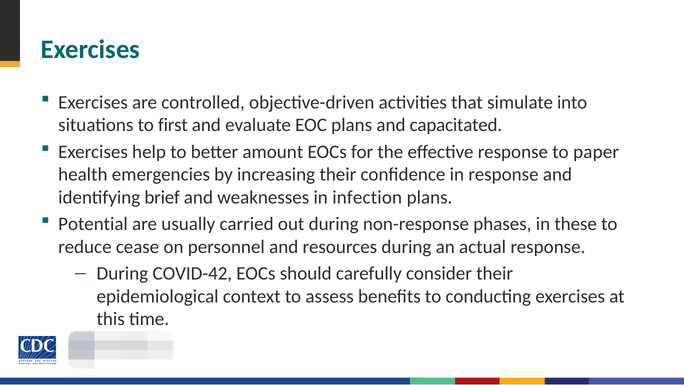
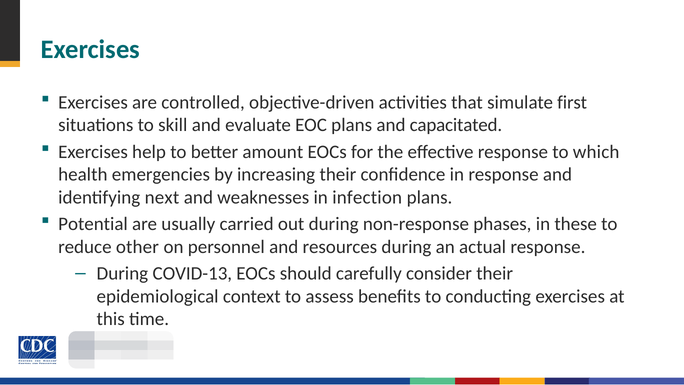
into: into -> first (572, 102)
first: first -> skill (173, 125)
paper: paper -> which (596, 152)
brief: brief -> next (162, 197)
cease: cease -> other (137, 247)
COVID-42: COVID-42 -> COVID-13 (192, 273)
